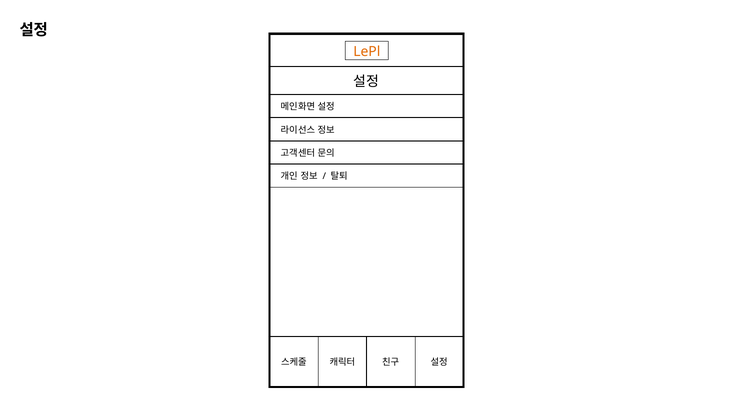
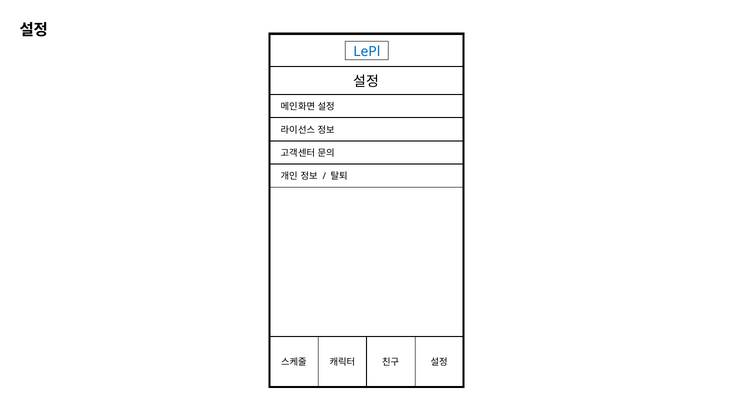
LePl colour: orange -> blue (367, 52)
